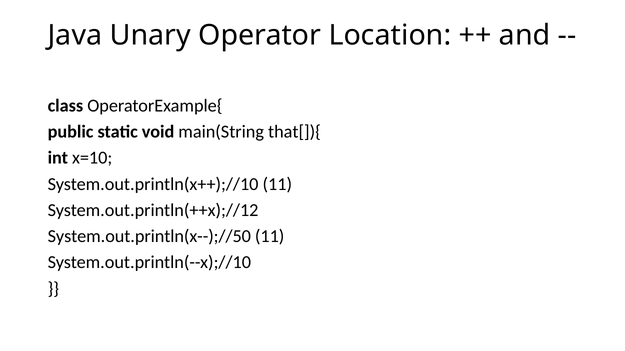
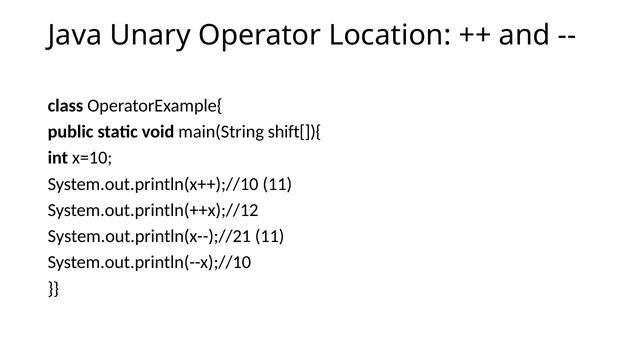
that[]){: that[]){ -> shift[]){ (295, 132)
System.out.println(x--);//50: System.out.println(x--);//50 -> System.out.println(x--);//21 (149, 237)
